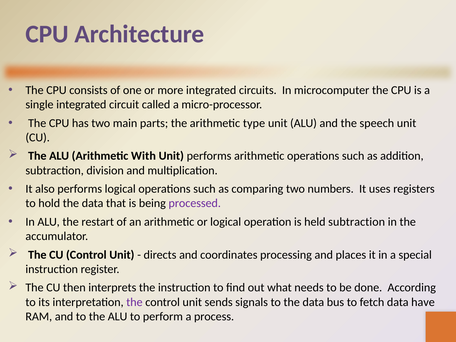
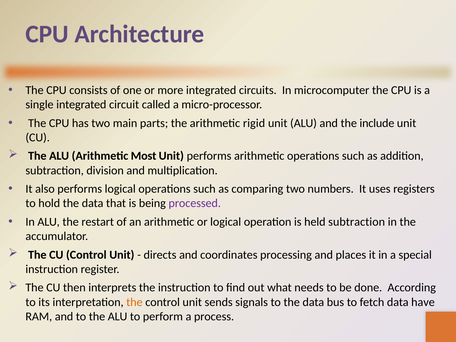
type: type -> rigid (254, 123)
speech: speech -> include (377, 123)
With: With -> Most (144, 156)
the colour: purple -> orange (134, 302)
